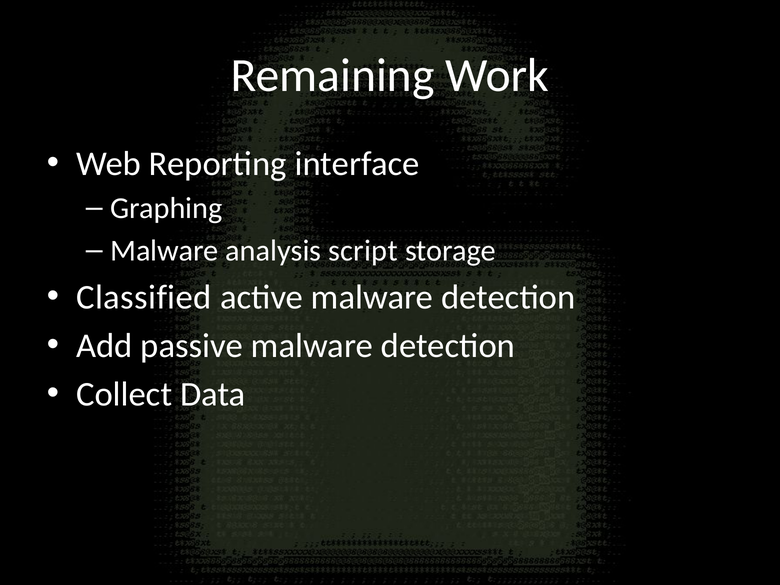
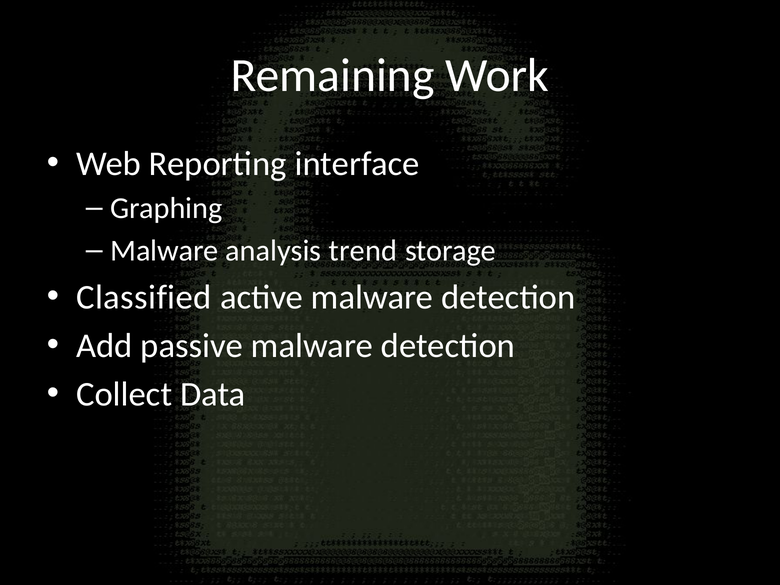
script: script -> trend (363, 251)
